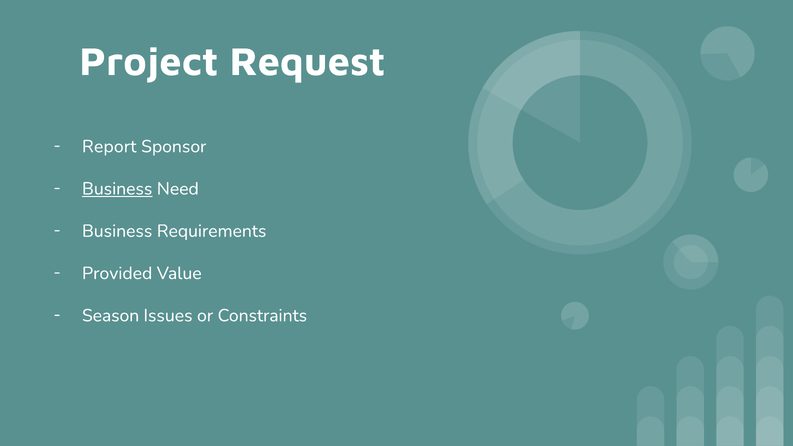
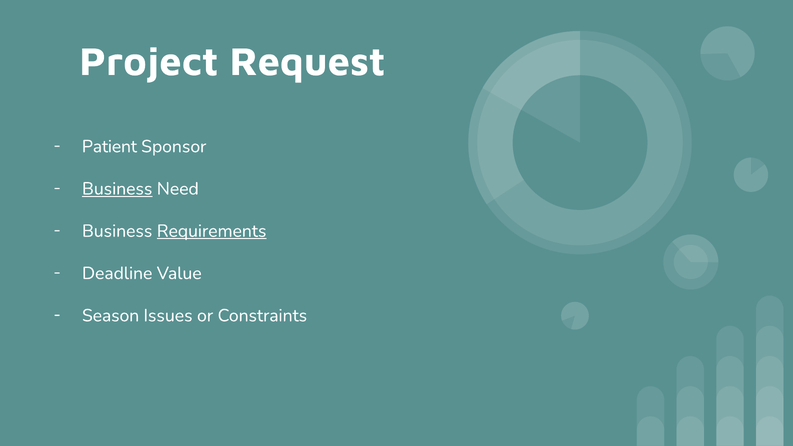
Report: Report -> Patient (109, 146)
Requirements underline: none -> present (212, 231)
Provided: Provided -> Deadline (117, 273)
